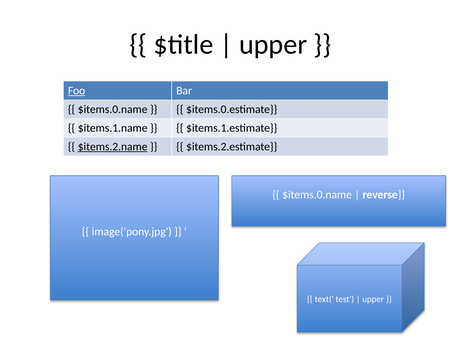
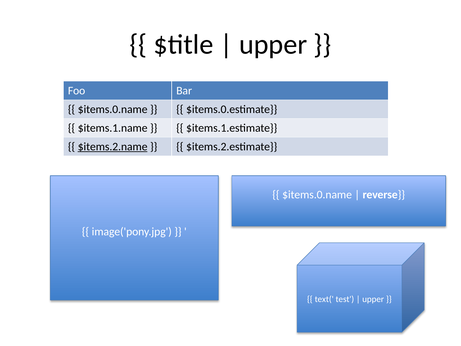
Foo underline: present -> none (77, 91)
